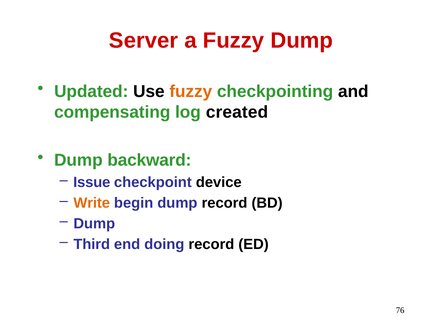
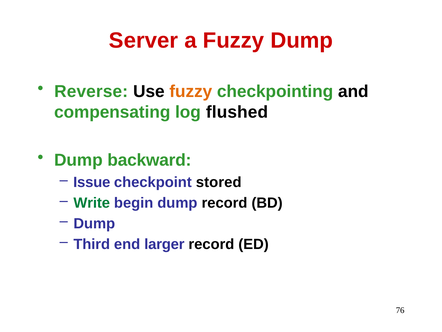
Updated: Updated -> Reverse (91, 91)
created: created -> flushed (237, 112)
device: device -> stored (219, 182)
Write colour: orange -> green (92, 203)
doing: doing -> larger (164, 244)
